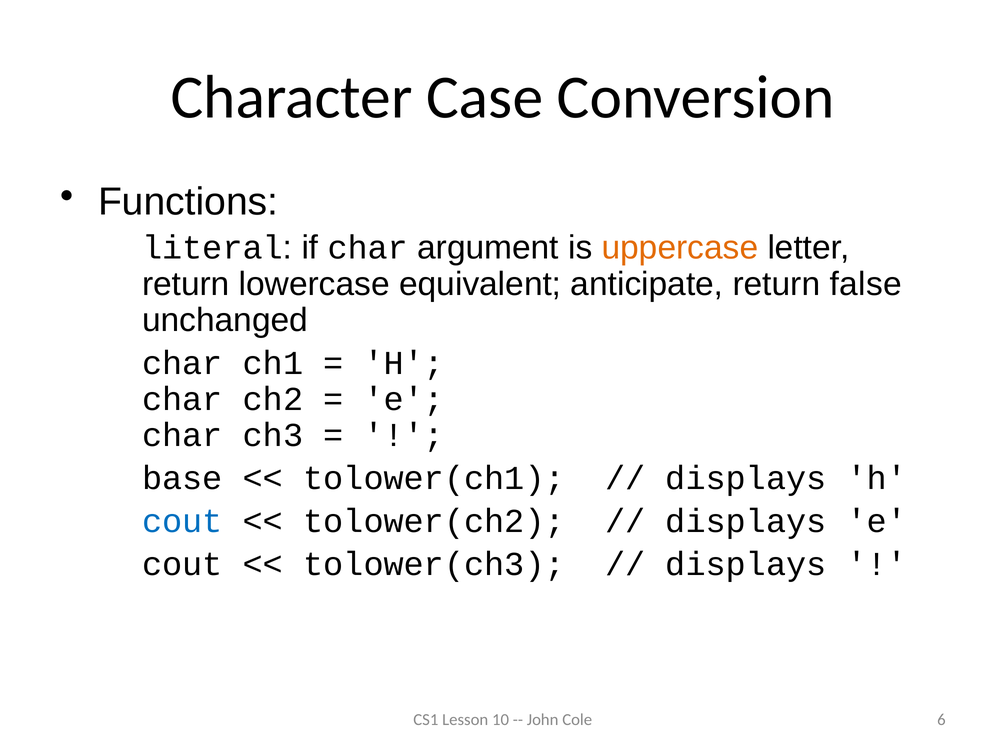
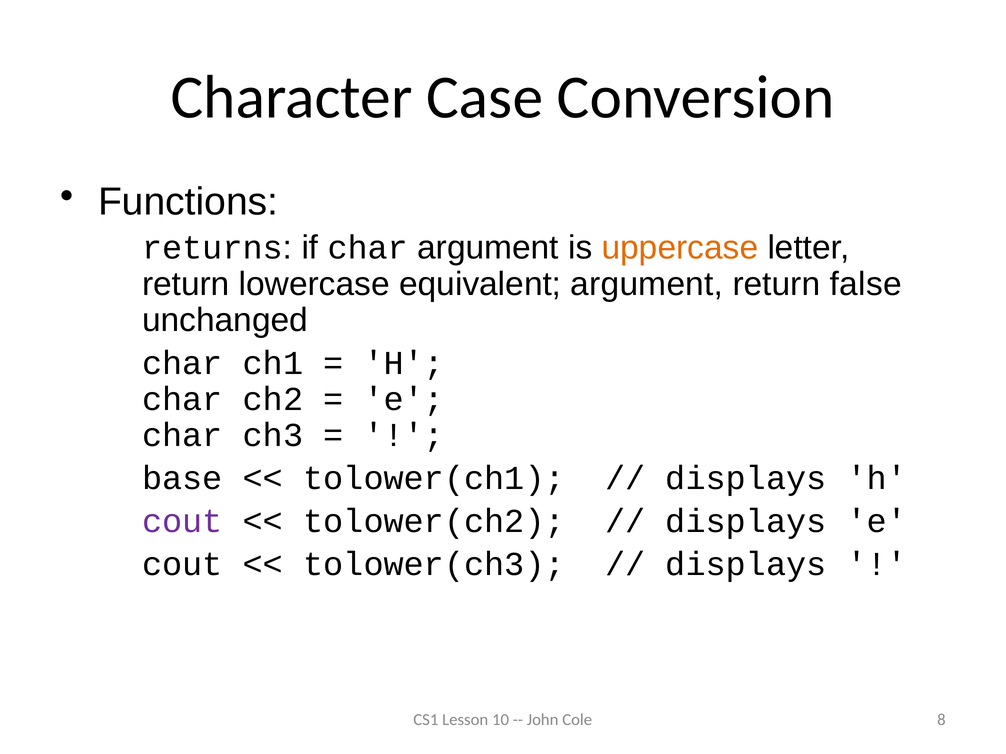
literal: literal -> returns (213, 248)
equivalent anticipate: anticipate -> argument (647, 284)
cout colour: blue -> purple (182, 521)
6: 6 -> 8 (941, 720)
